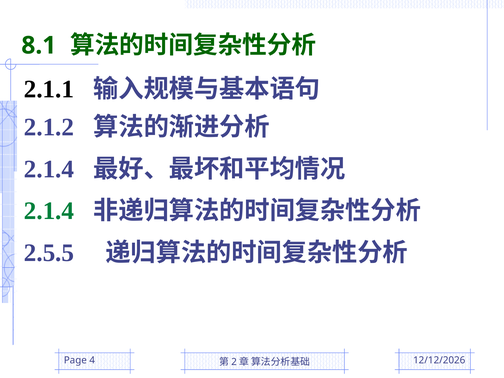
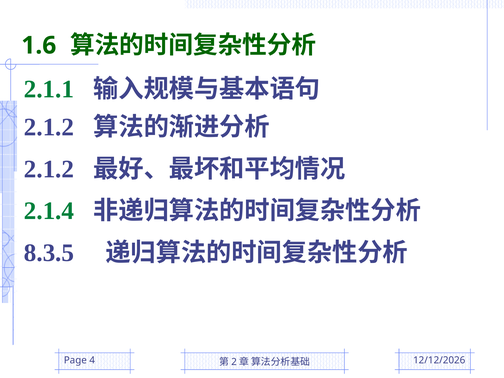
8.1: 8.1 -> 1.6 (39, 45)
2.1.1 colour: black -> green (49, 89)
2.1.4: 2.1.4 -> 2.1.2 (49, 169)
2.5.5: 2.5.5 -> 8.3.5 (49, 253)
